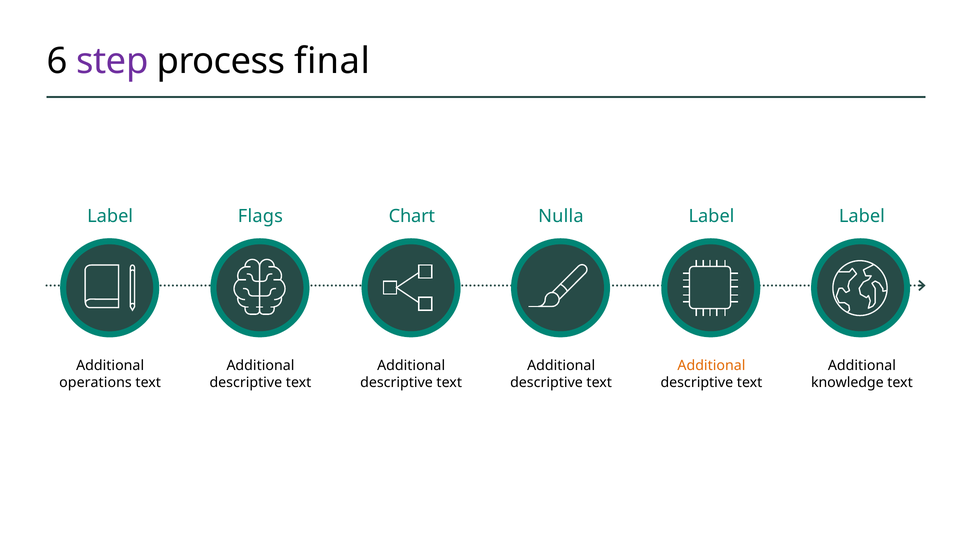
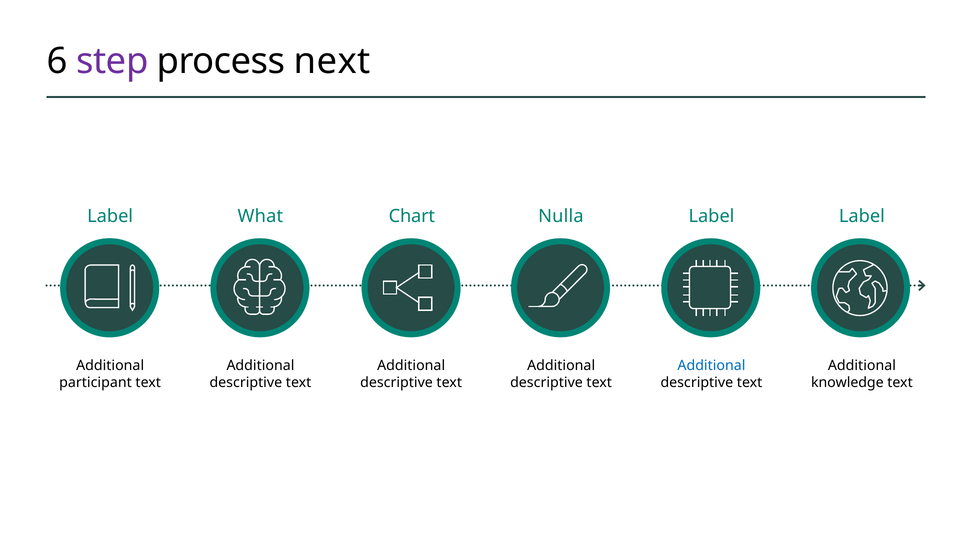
final: final -> next (332, 61)
Flags: Flags -> What (260, 216)
Additional colour: orange -> blue (711, 365)
operations: operations -> participant (96, 382)
